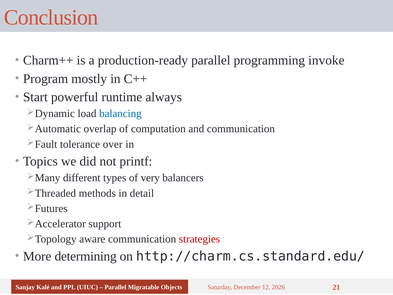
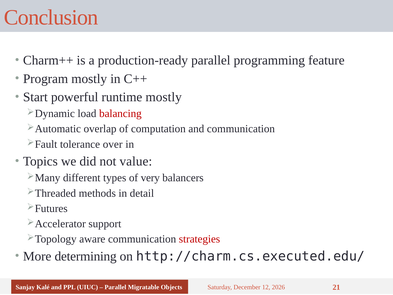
invoke: invoke -> feature (326, 60)
runtime always: always -> mostly (164, 97)
balancing colour: blue -> red (120, 113)
printf: printf -> value (136, 161)
http://charm.cs.standard.edu/: http://charm.cs.standard.edu/ -> http://charm.cs.executed.edu/ (250, 256)
